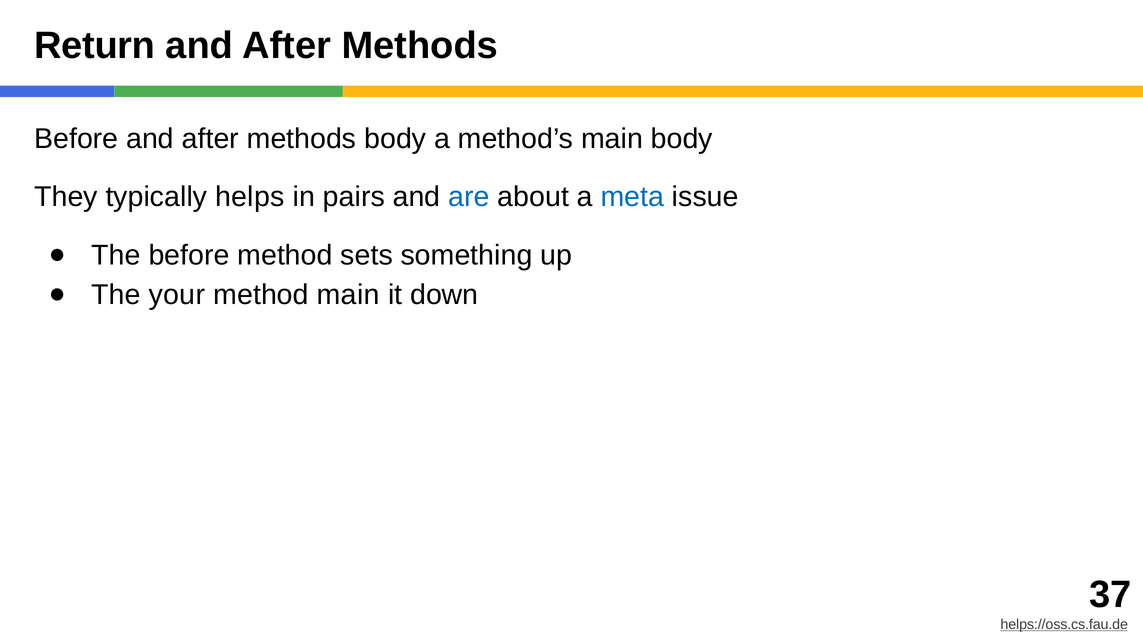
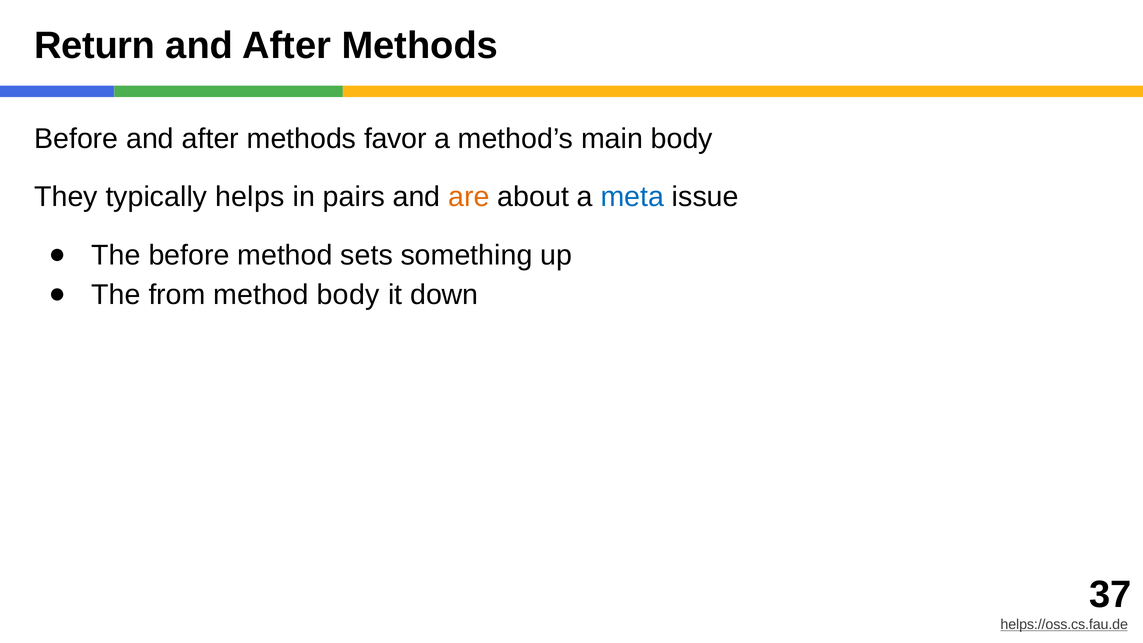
methods body: body -> favor (395, 139)
are colour: blue -> orange (469, 197)
your: your -> from (177, 295)
method main: main -> body (348, 295)
